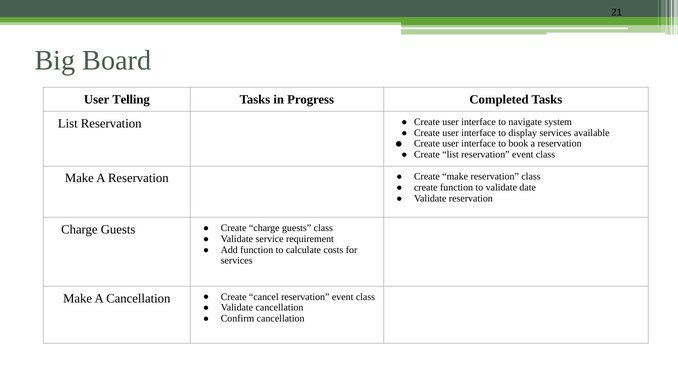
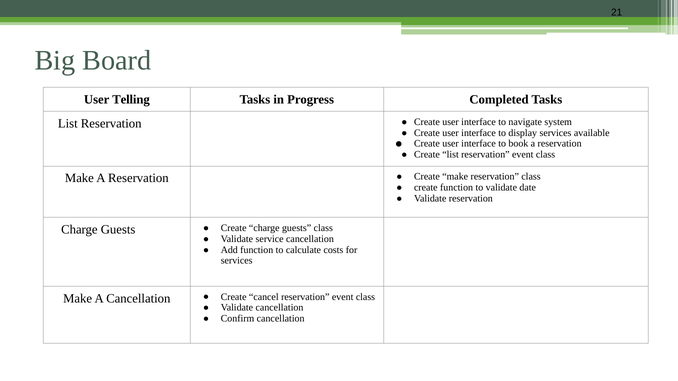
service requirement: requirement -> cancellation (310, 239)
